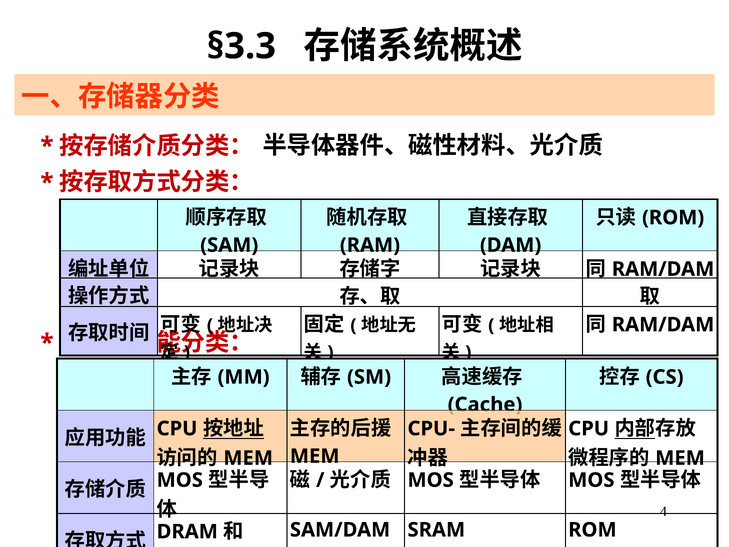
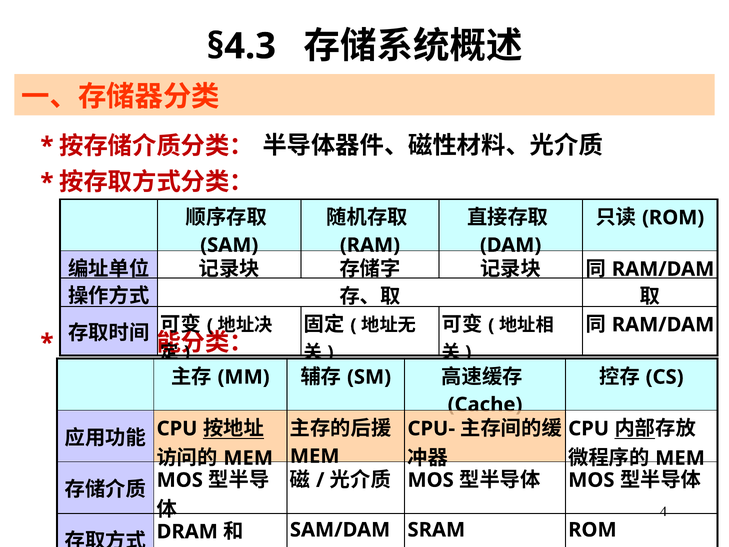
§3.3: §3.3 -> §4.3 (241, 46)
